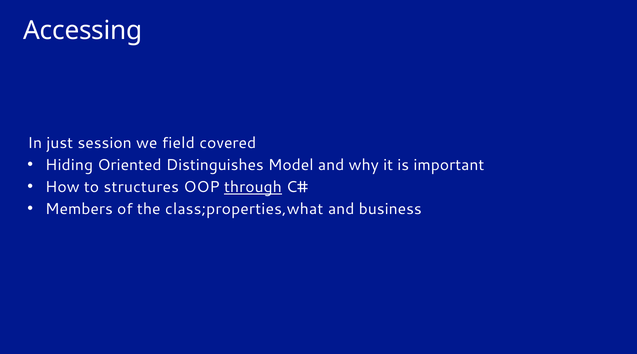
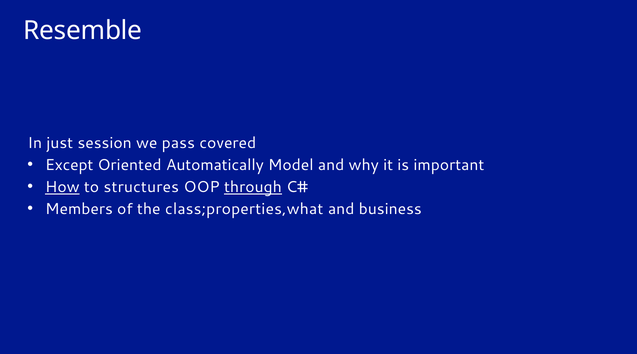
Accessing: Accessing -> Resemble (83, 31)
field: field -> pass (178, 143)
Hiding: Hiding -> Except (69, 165)
Distinguishes: Distinguishes -> Automatically (215, 165)
How underline: none -> present (62, 187)
